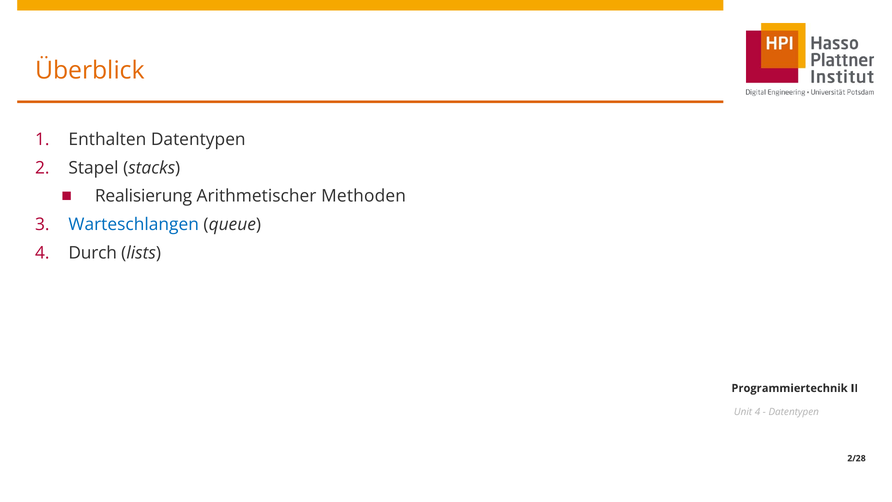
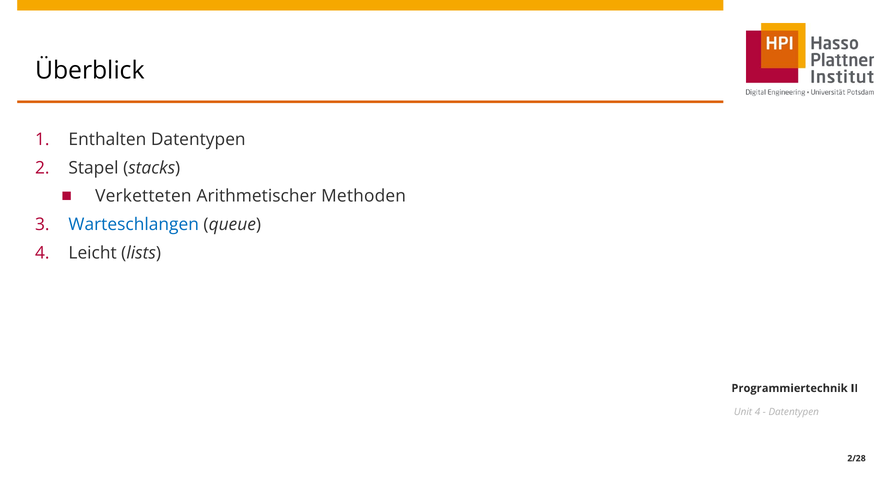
Überblick colour: orange -> black (90, 70)
Realisierung: Realisierung -> Verketteten (143, 196)
Durch: Durch -> Leicht (93, 253)
